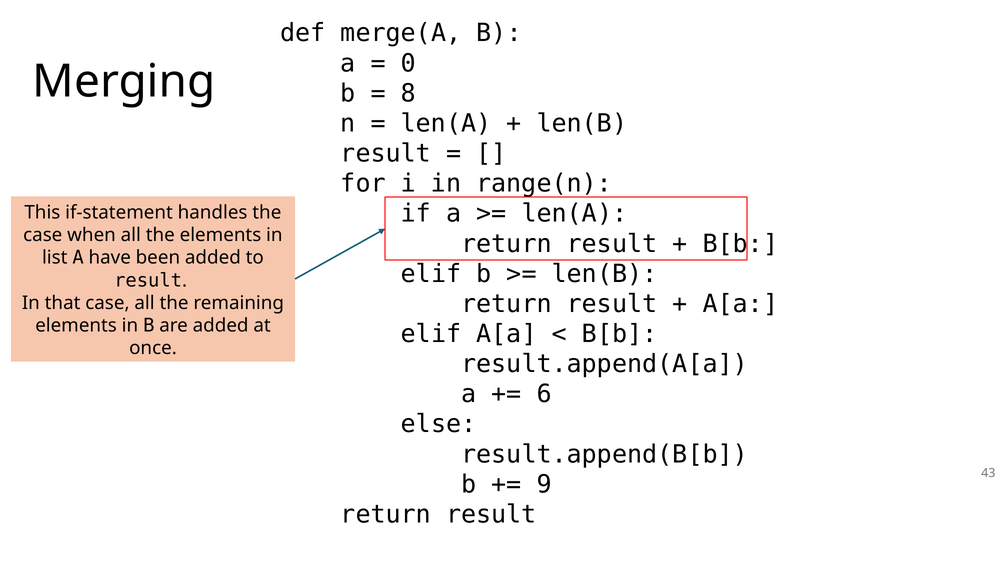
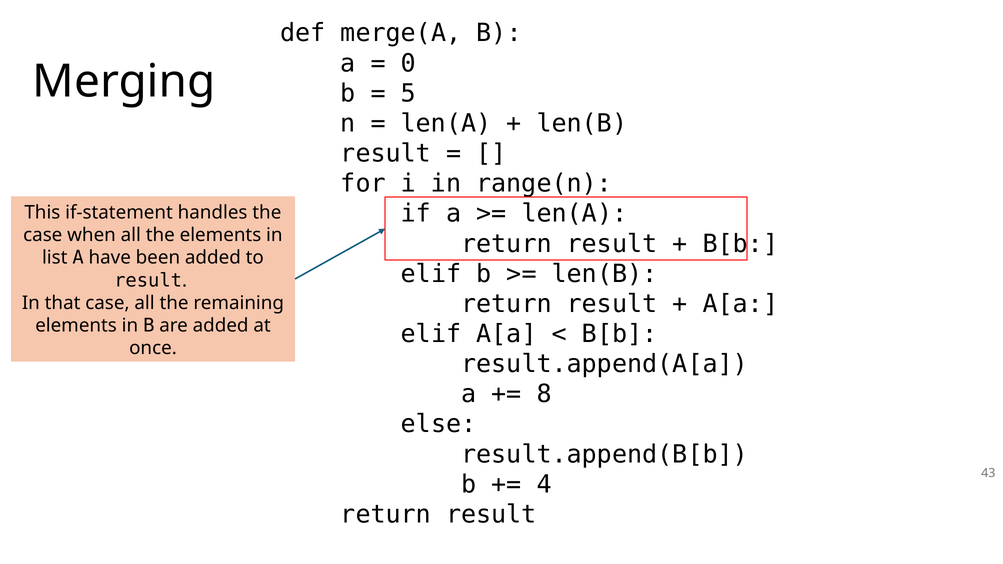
8: 8 -> 5 (408, 93)
6: 6 -> 8 (544, 394)
9: 9 -> 4 (544, 485)
